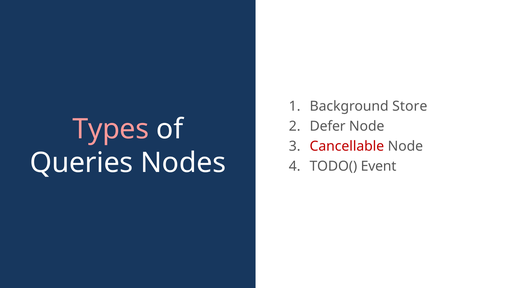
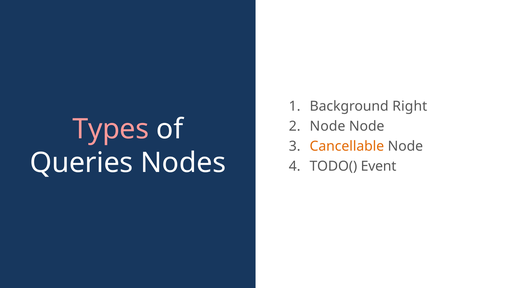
Store: Store -> Right (410, 106)
Defer: Defer -> Node (328, 126)
Cancellable colour: red -> orange (347, 146)
